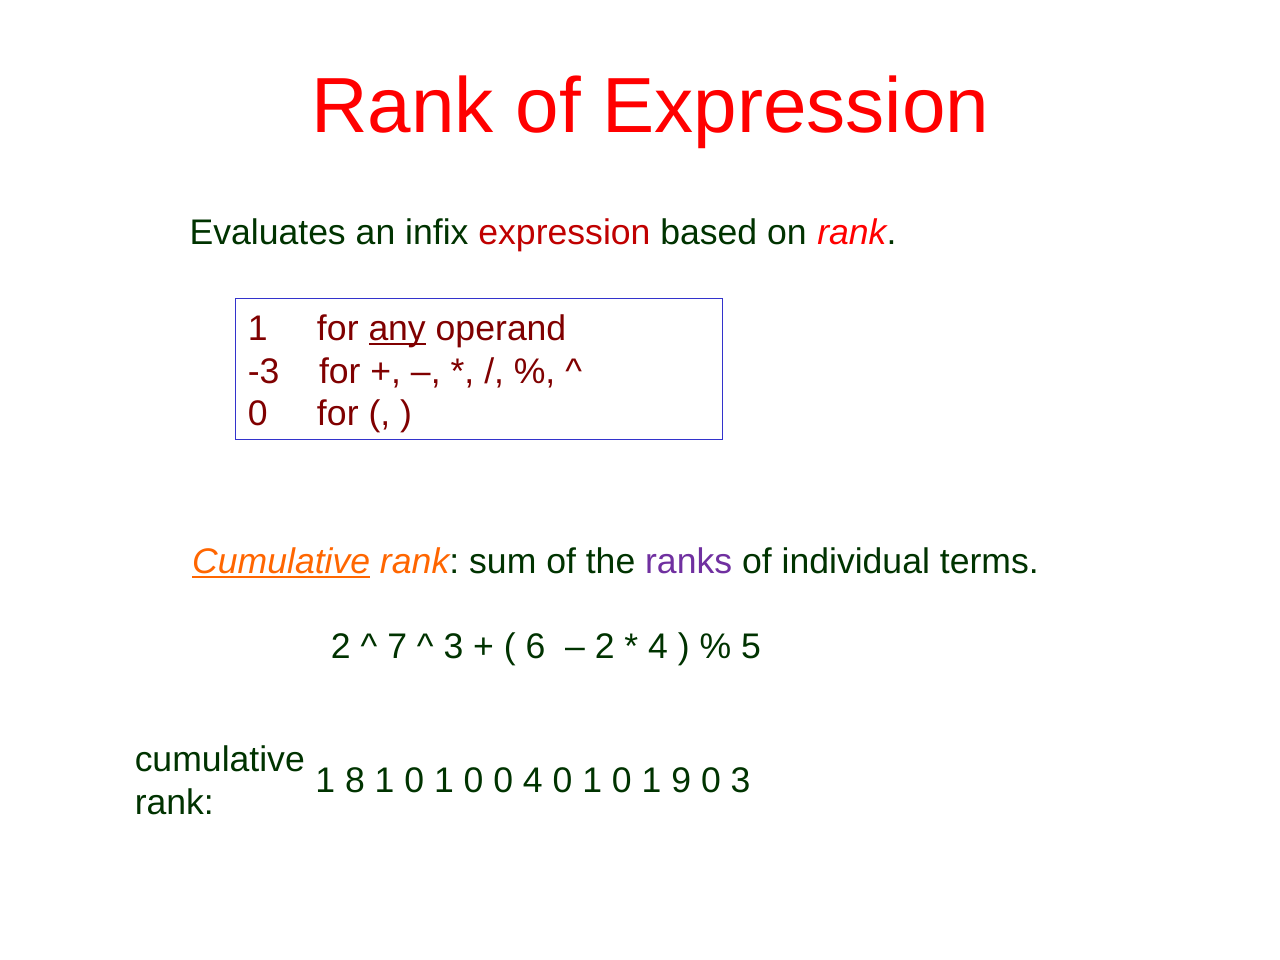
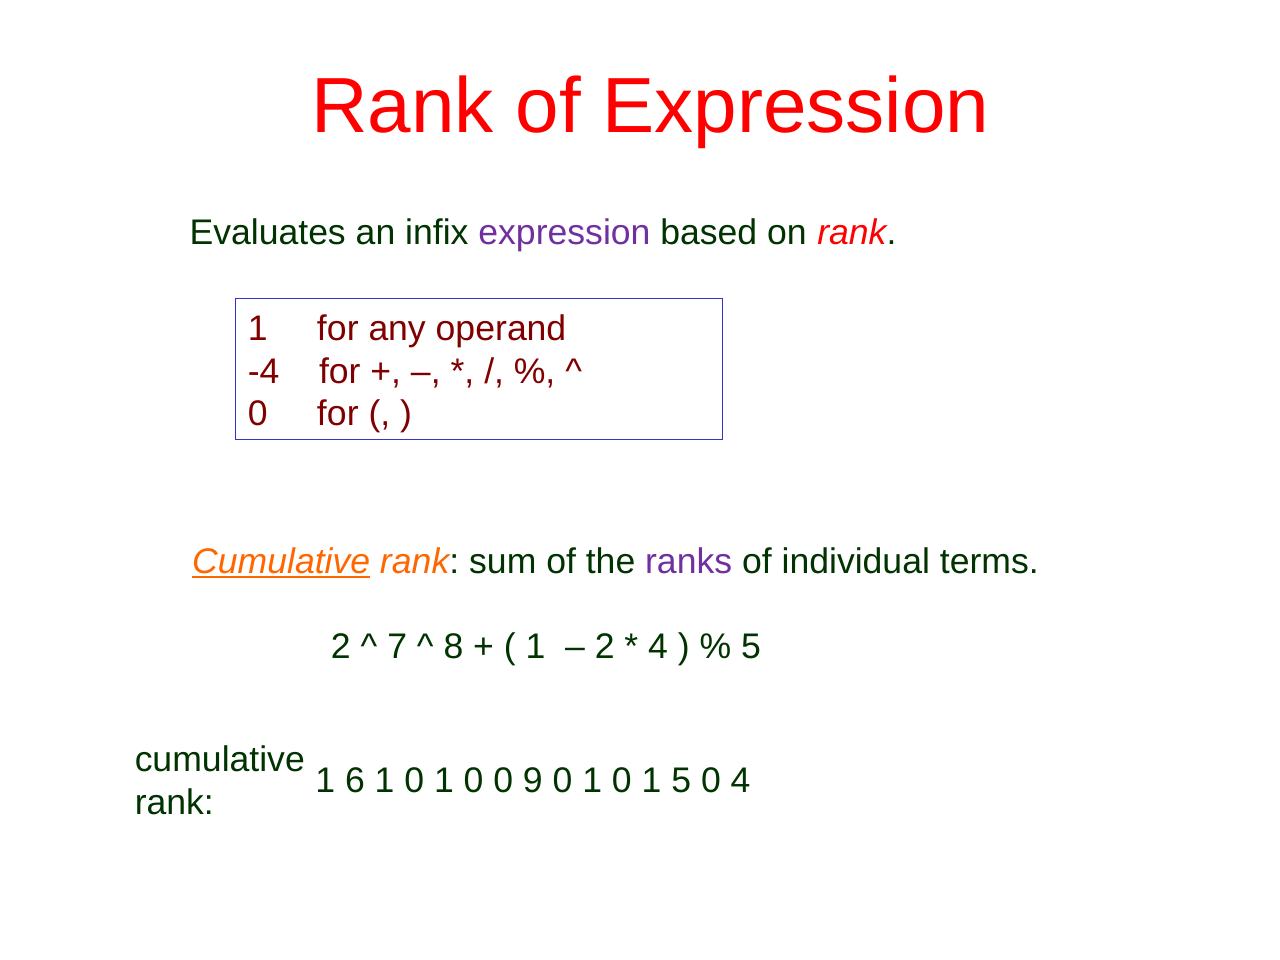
expression colour: red -> purple (564, 233)
any underline: present -> none (397, 329)
-3: -3 -> -4 (264, 372)
3: 3 -> 8 (453, 647)
6: 6 -> 1 (535, 647)
8: 8 -> 6 (355, 781)
0 4: 4 -> 9 (533, 781)
1 9: 9 -> 5 (681, 781)
0 3: 3 -> 4 (741, 781)
